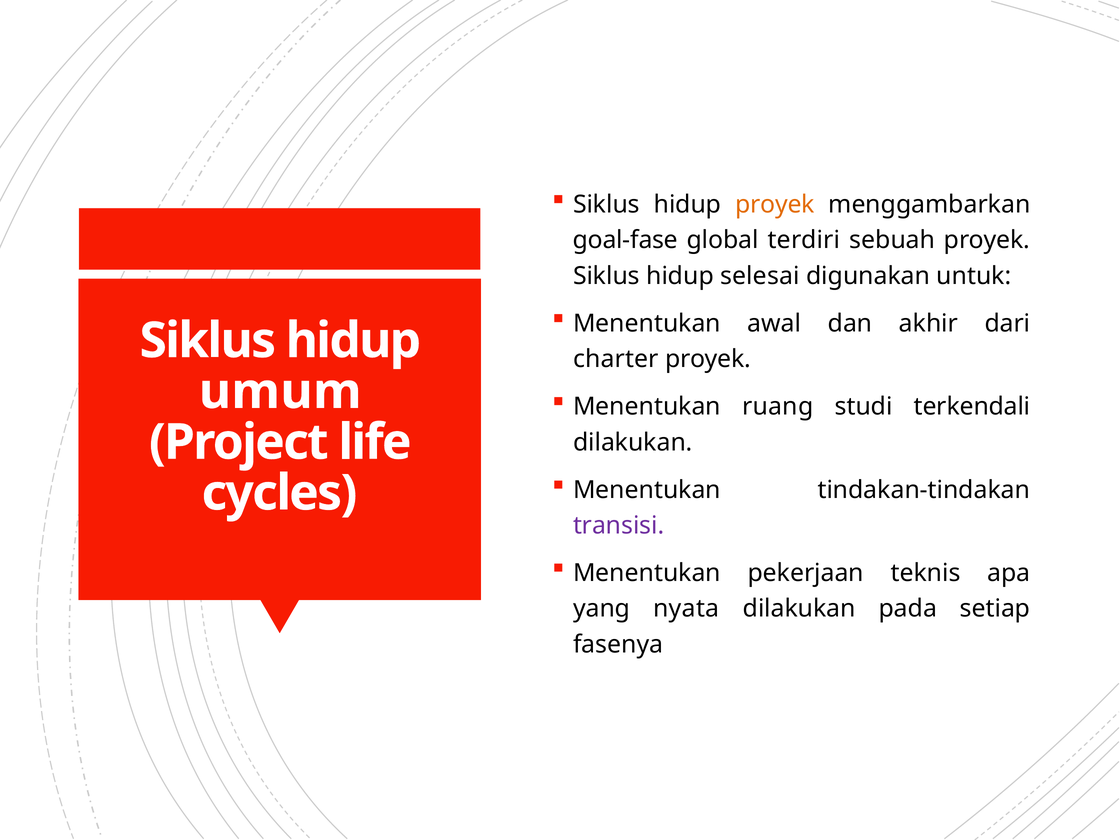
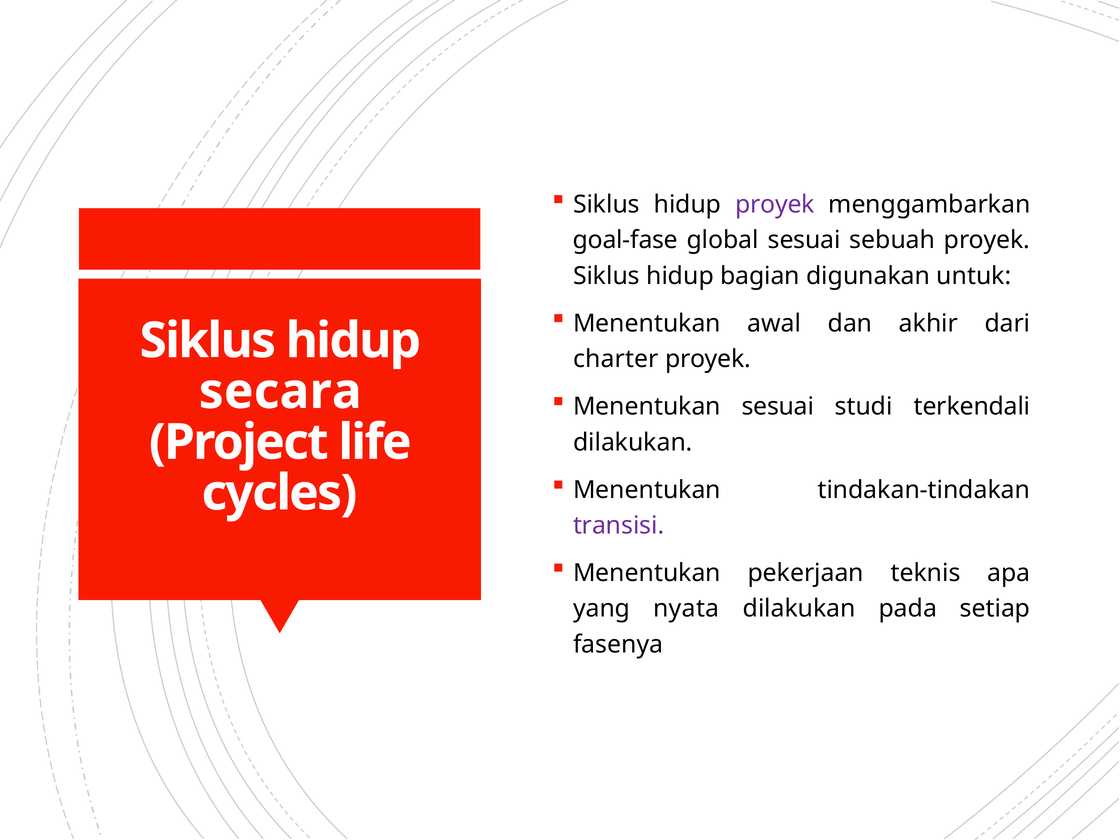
proyek colour: orange -> purple (775, 204)
global terdiri: terdiri -> sesuai (804, 240)
selesai: selesai -> bagian (760, 276)
umum: umum -> secara (280, 392)
Menentukan ruang: ruang -> sesuai (778, 407)
